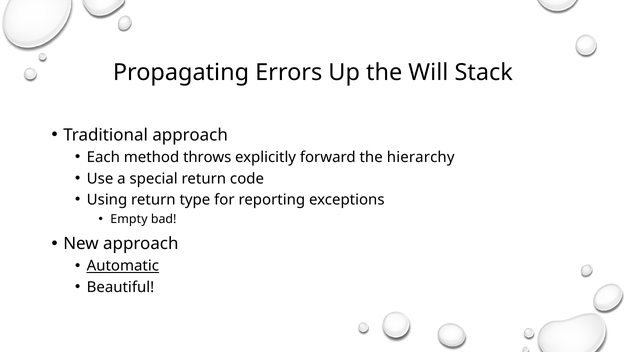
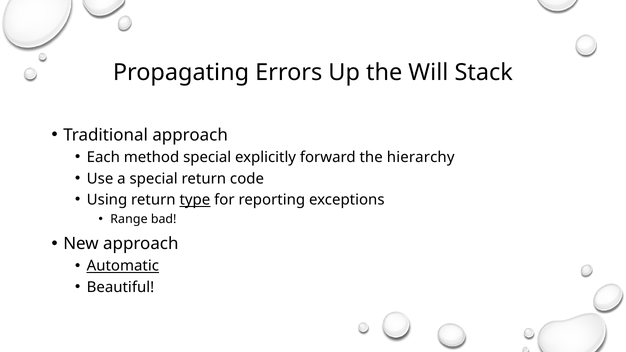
method throws: throws -> special (207, 157)
type underline: none -> present (195, 200)
Empty: Empty -> Range (129, 219)
